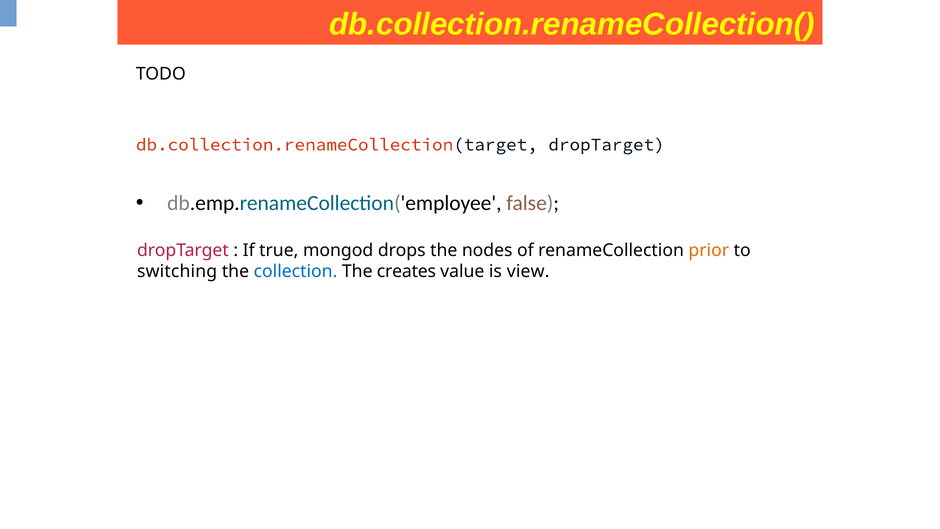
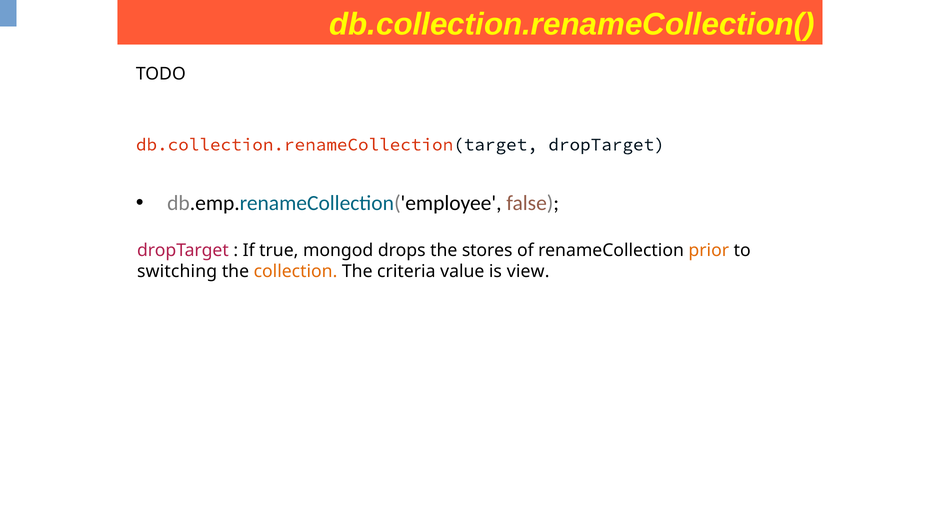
nodes: nodes -> stores (487, 250)
collection colour: blue -> orange (295, 271)
creates: creates -> criteria (406, 271)
